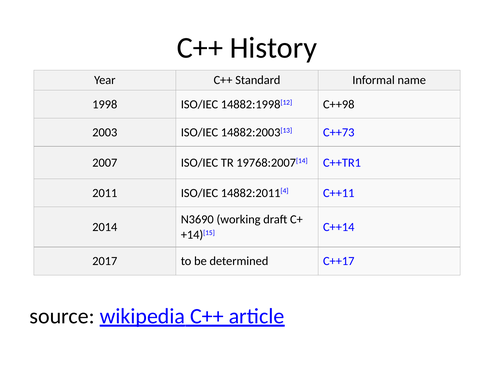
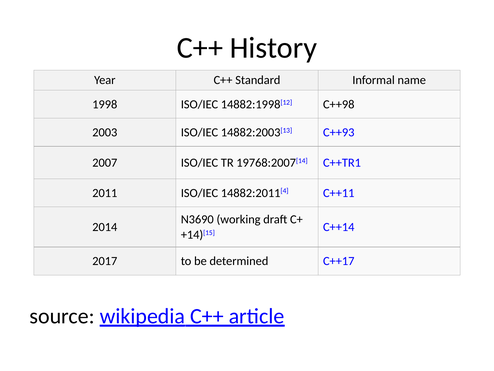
C++73: C++73 -> C++93 (339, 132)
